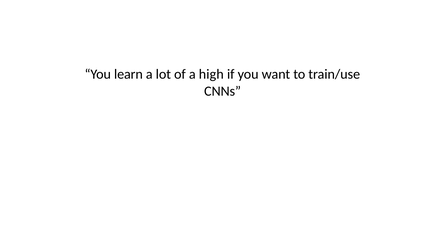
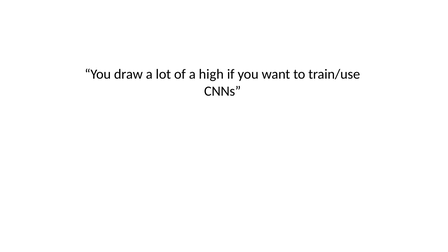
learn: learn -> draw (128, 74)
